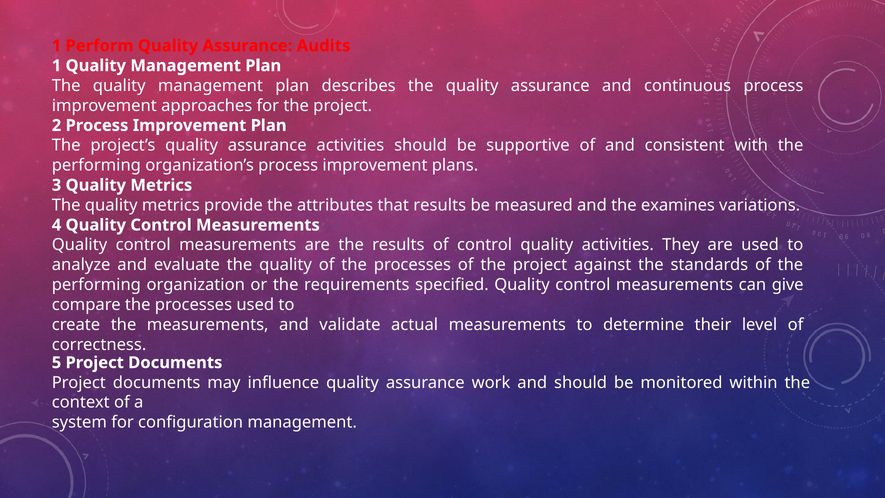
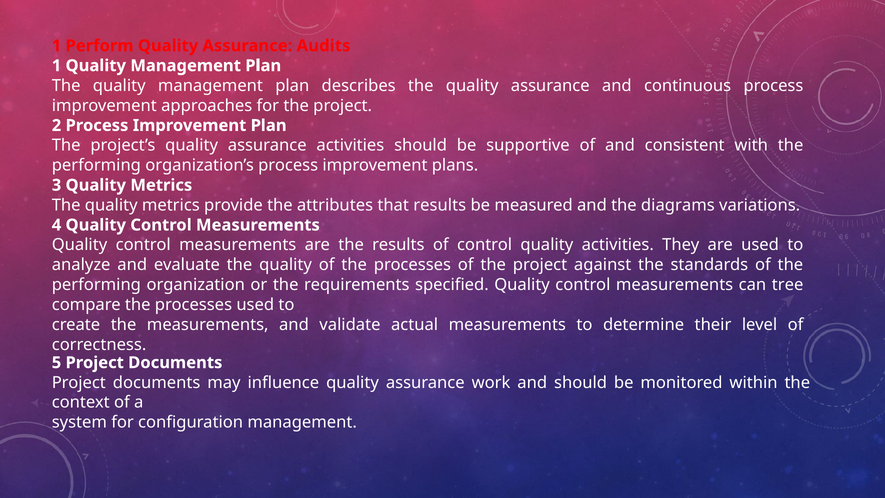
examines: examines -> diagrams (678, 205)
give: give -> tree (788, 285)
